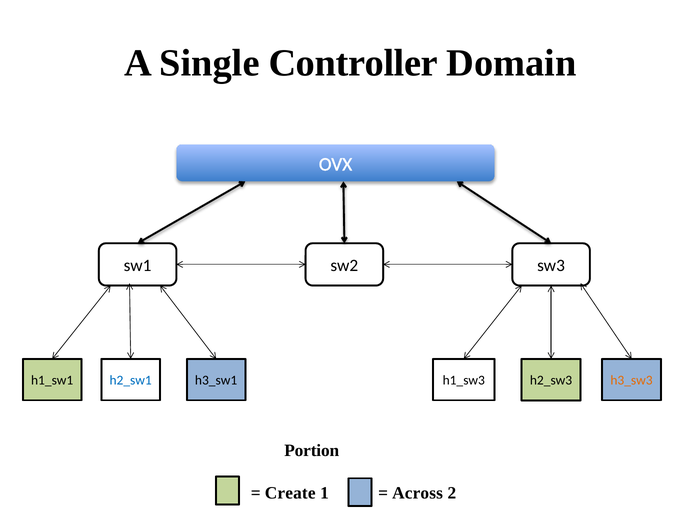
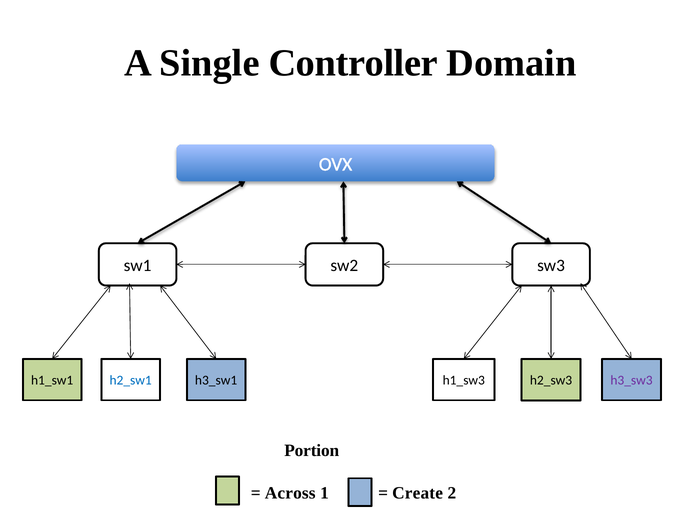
h3_sw3 colour: orange -> purple (632, 381)
Create: Create -> Across (290, 493)
Across: Across -> Create (418, 493)
